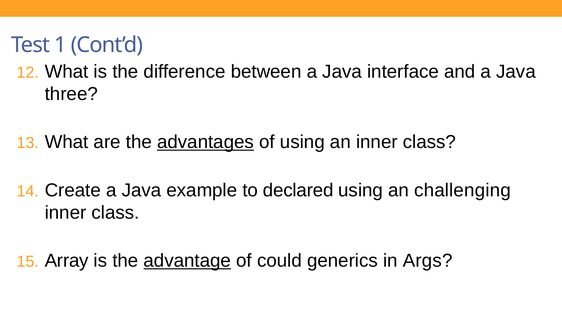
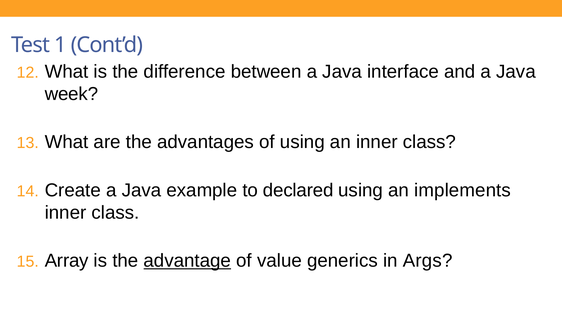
three: three -> week (71, 94)
advantages underline: present -> none (206, 142)
challenging: challenging -> implements (463, 190)
could: could -> value (279, 261)
